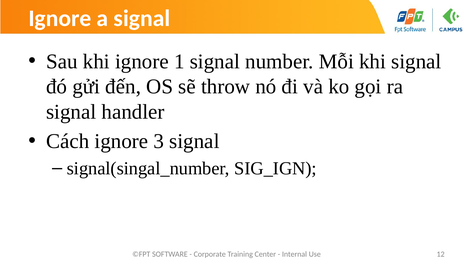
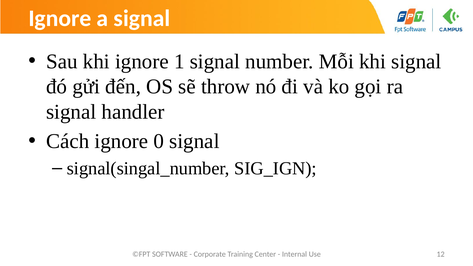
3: 3 -> 0 (159, 141)
